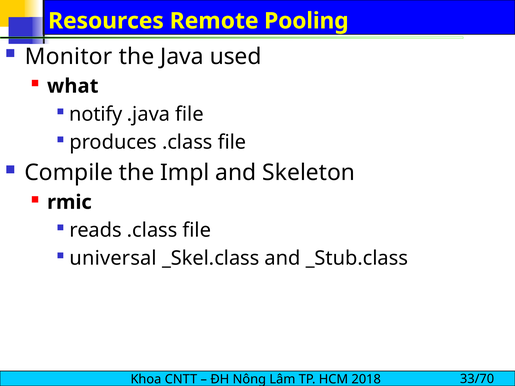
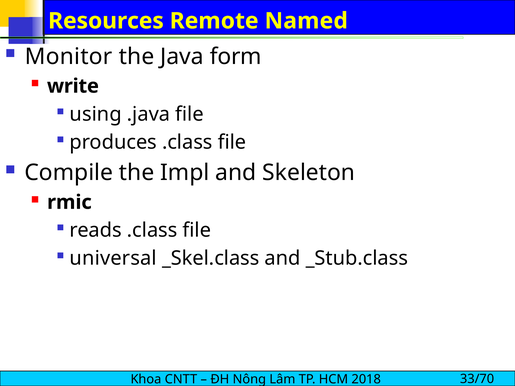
Pooling: Pooling -> Named (306, 21)
used: used -> form (236, 57)
what: what -> write (73, 86)
notify: notify -> using (96, 114)
